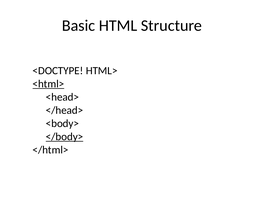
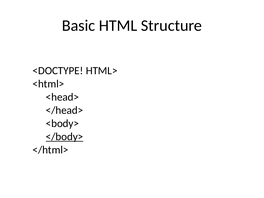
<html> underline: present -> none (48, 84)
